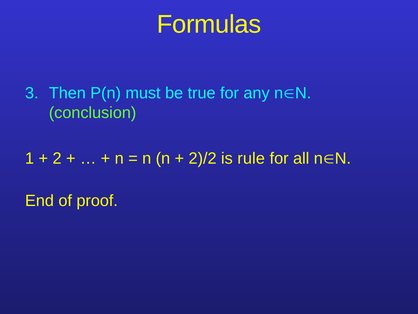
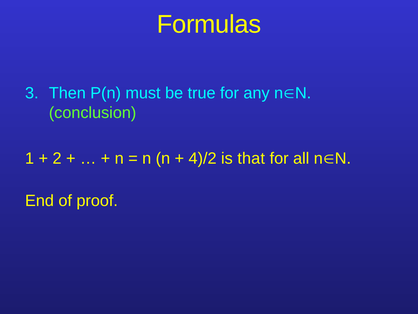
2)/2: 2)/2 -> 4)/2 (203, 158)
rule: rule -> that (251, 158)
